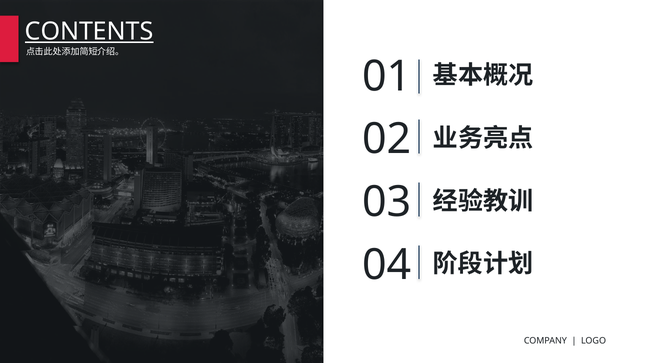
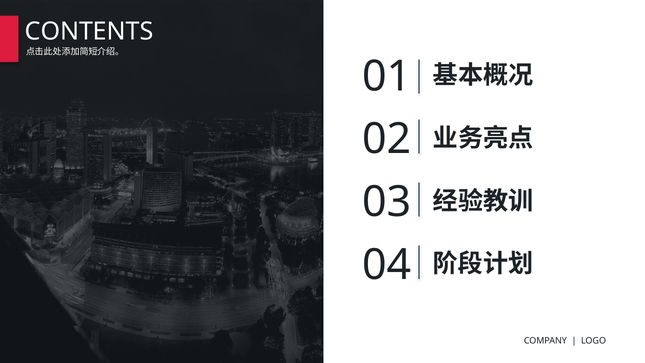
CONTENTS underline: present -> none (89, 31)
